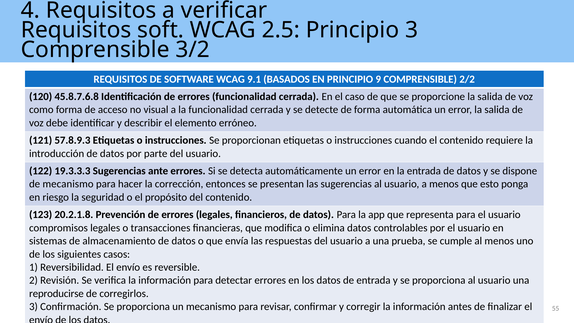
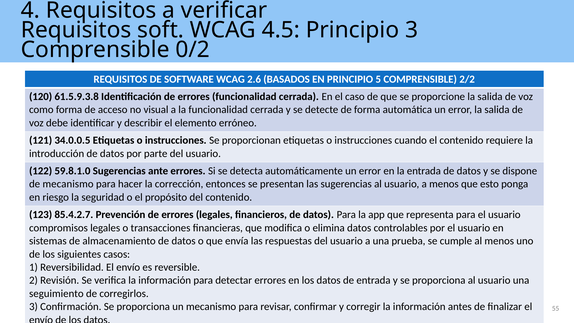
2.5: 2.5 -> 4.5 (281, 30)
3/2: 3/2 -> 0/2 (193, 50)
9.1: 9.1 -> 2.6 (254, 79)
9: 9 -> 5 (378, 79)
45.8.7.6.8: 45.8.7.6.8 -> 61.5.9.3.8 (77, 97)
57.8.9.3: 57.8.9.3 -> 34.0.0.5 (72, 140)
19.3.3.3: 19.3.3.3 -> 59.8.1.0 (72, 171)
20.2.1.8: 20.2.1.8 -> 85.4.2.7 (74, 215)
reproducirse: reproducirse -> seguimiento (56, 293)
